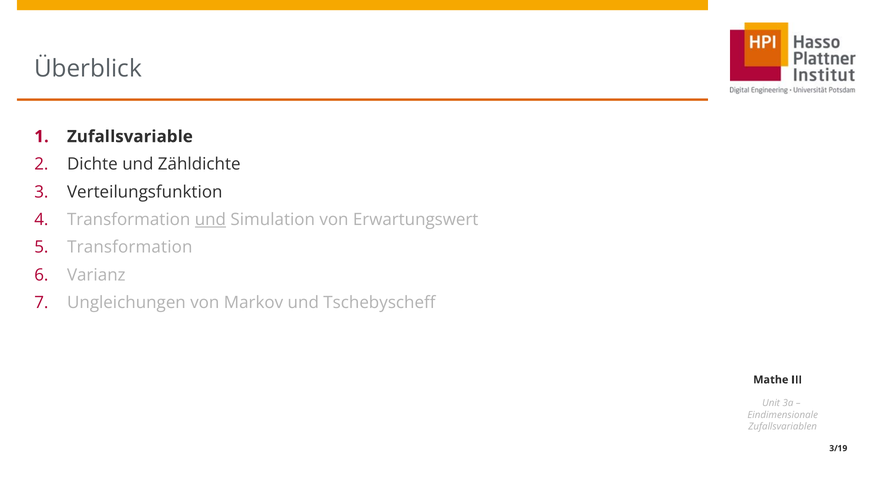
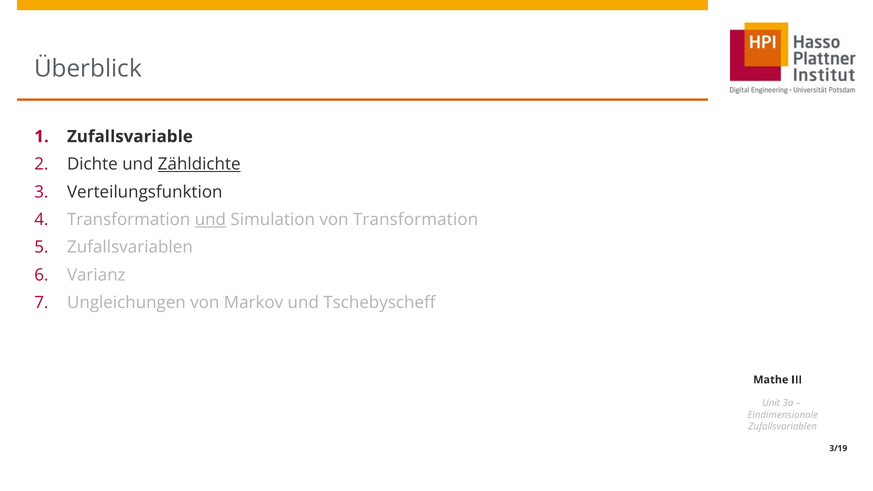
Zähldichte underline: none -> present (199, 164)
von Erwartungswert: Erwartungswert -> Transformation (416, 220)
Transformation: Transformation -> Zufallsvariablen (130, 247)
